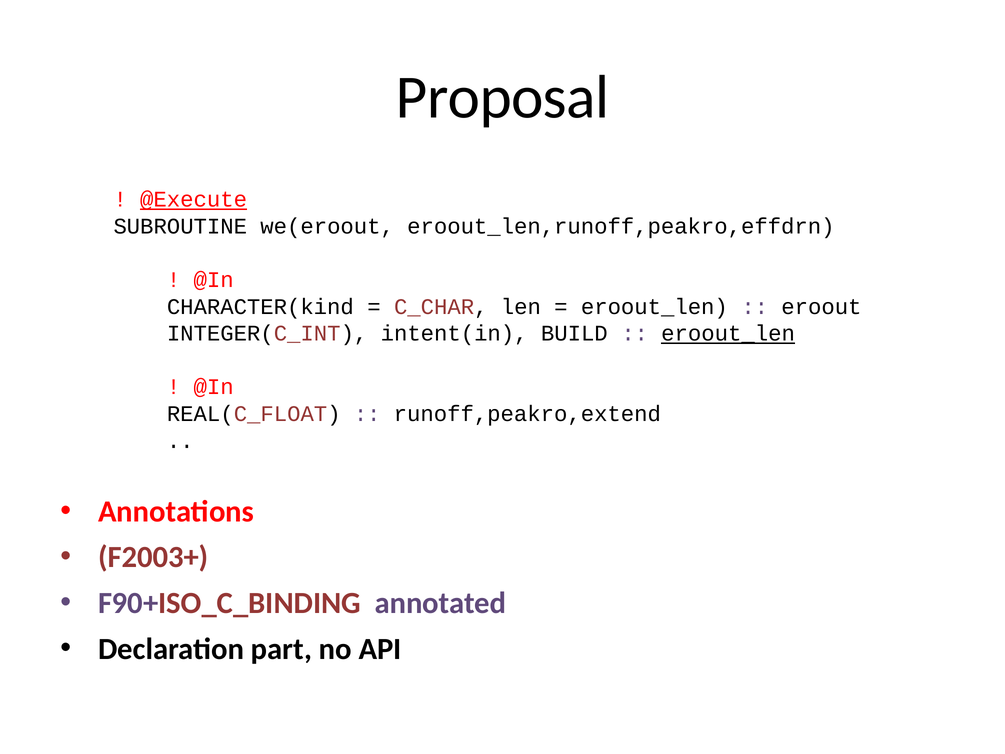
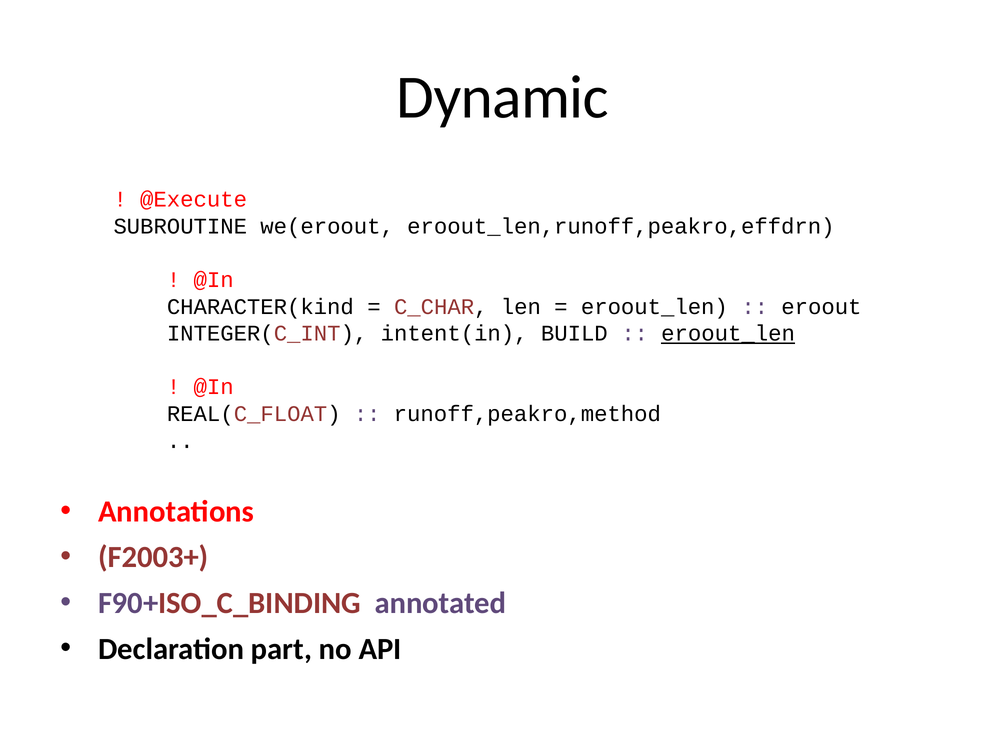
Proposal: Proposal -> Dynamic (503, 97)
@Execute underline: present -> none (194, 199)
runoff,peakro,extend: runoff,peakro,extend -> runoff,peakro,method (527, 414)
